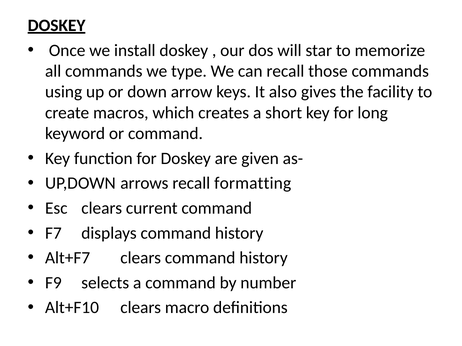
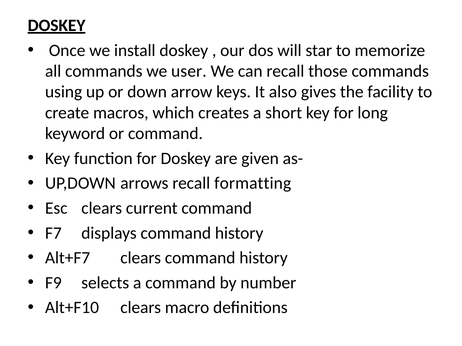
type: type -> user (189, 71)
